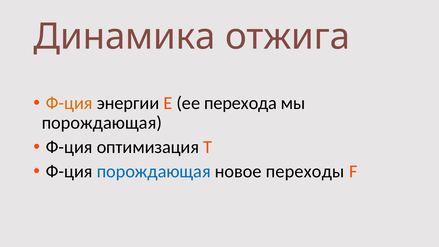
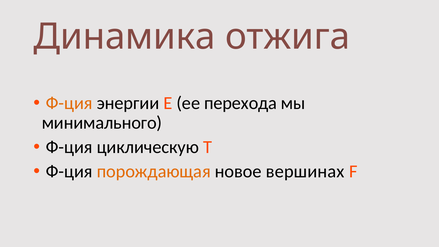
порождающая: порождающая -> минимального (102, 123)
оптимизация: оптимизация -> циклическую (148, 147)
порождающая colour: blue -> orange (154, 171)
переходы: переходы -> вершинах (305, 171)
